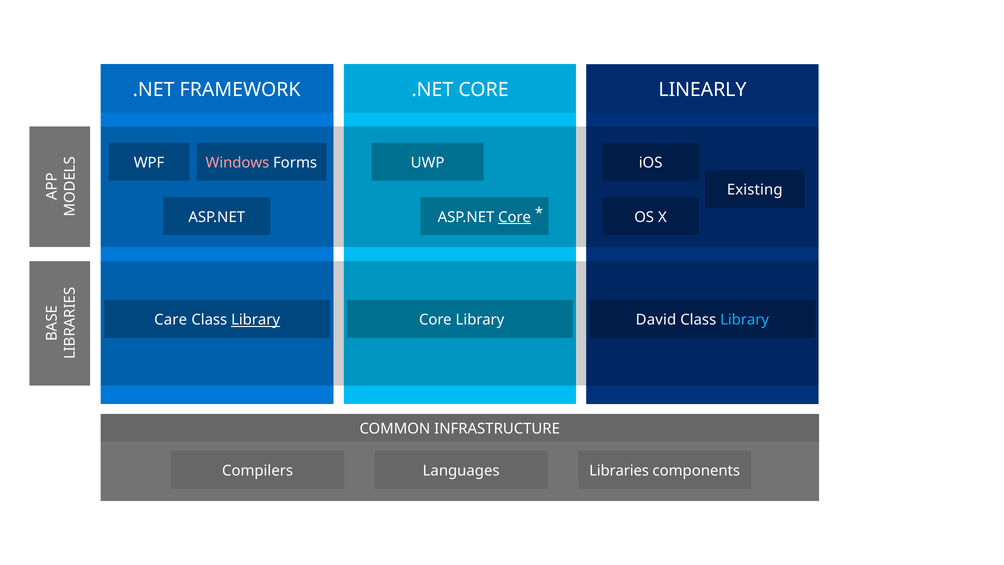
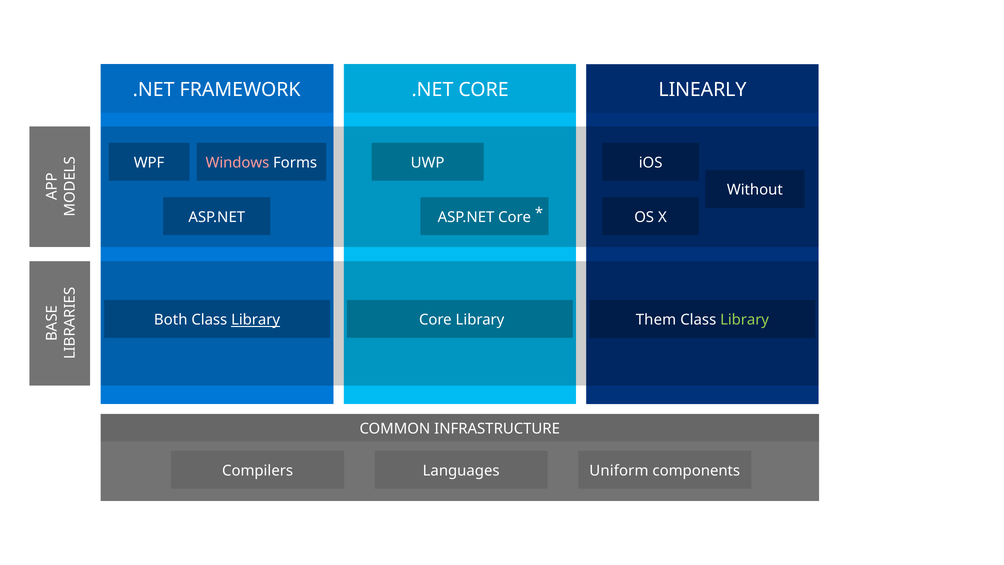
Existing: Existing -> Without (755, 190)
Core underline: present -> none (515, 217)
Care: Care -> Both (171, 320)
David: David -> Them (656, 320)
Library colour: light blue -> light green (745, 320)
Libraries: Libraries -> Uniform (619, 471)
